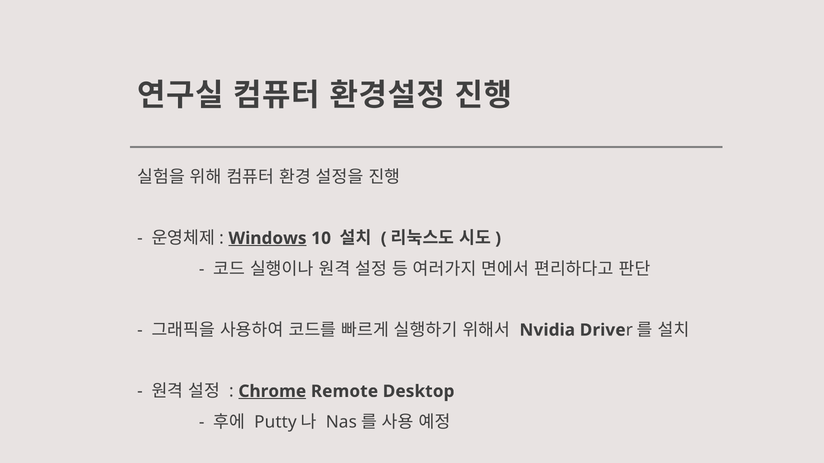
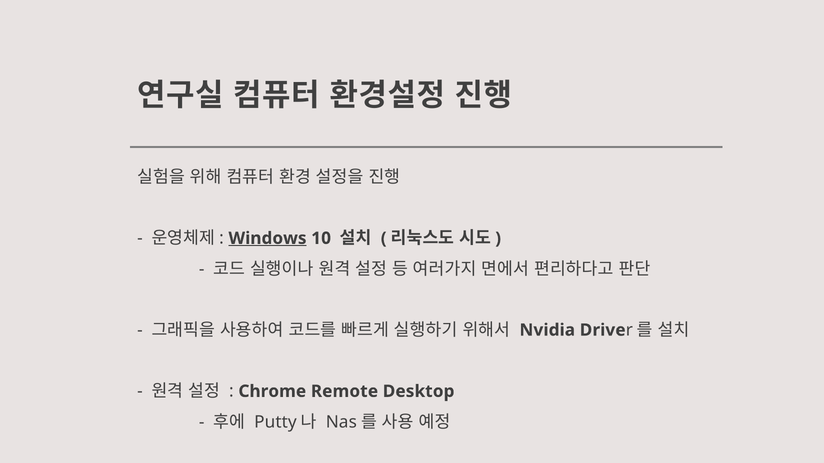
Chrome underline: present -> none (272, 392)
